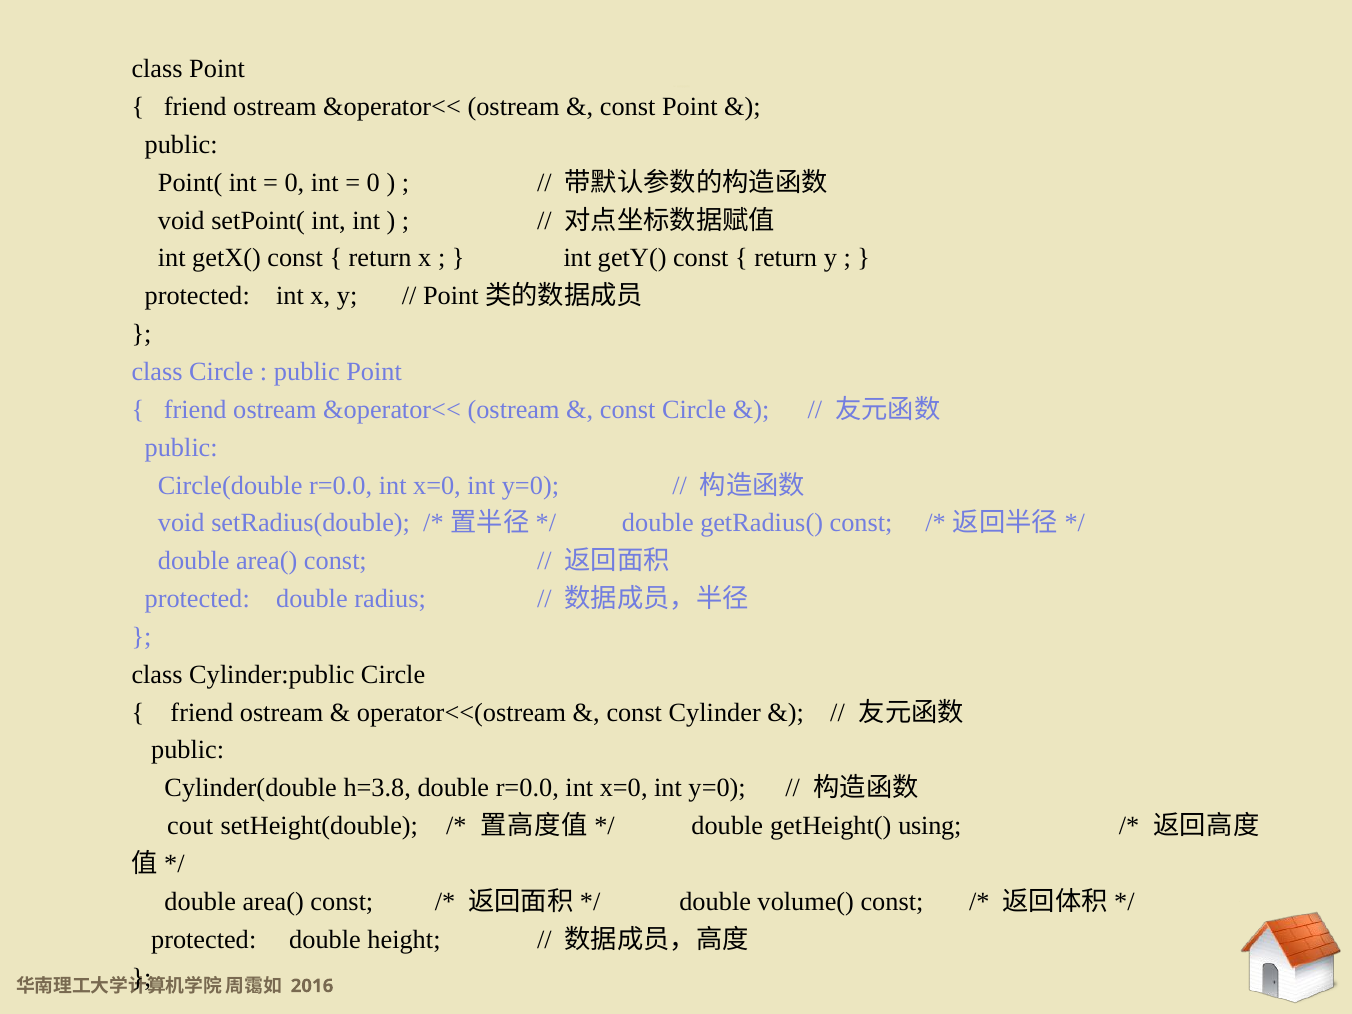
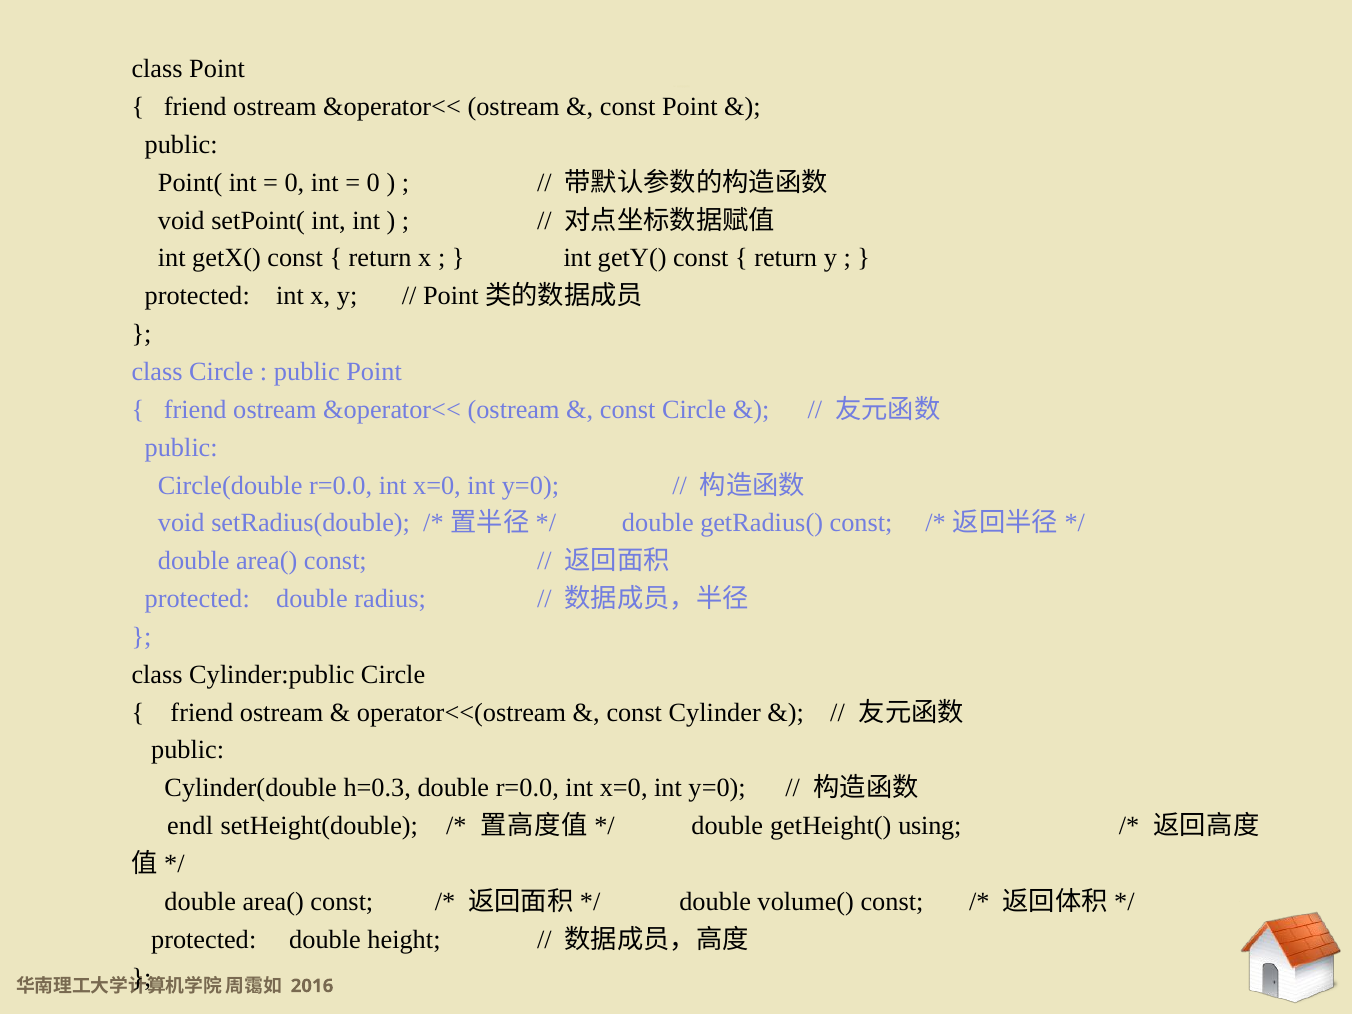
h=3.8: h=3.8 -> h=0.3 (377, 788)
cout: cout -> endl (190, 826)
